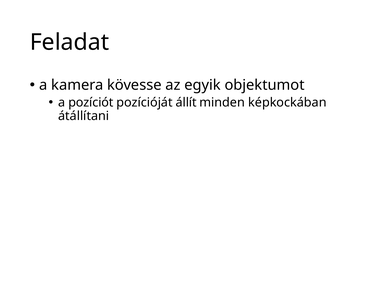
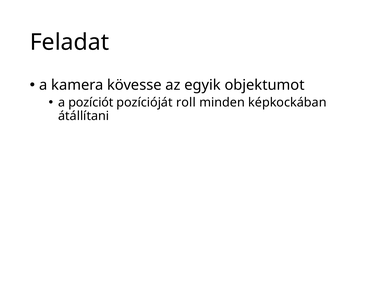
állít: állít -> roll (186, 103)
